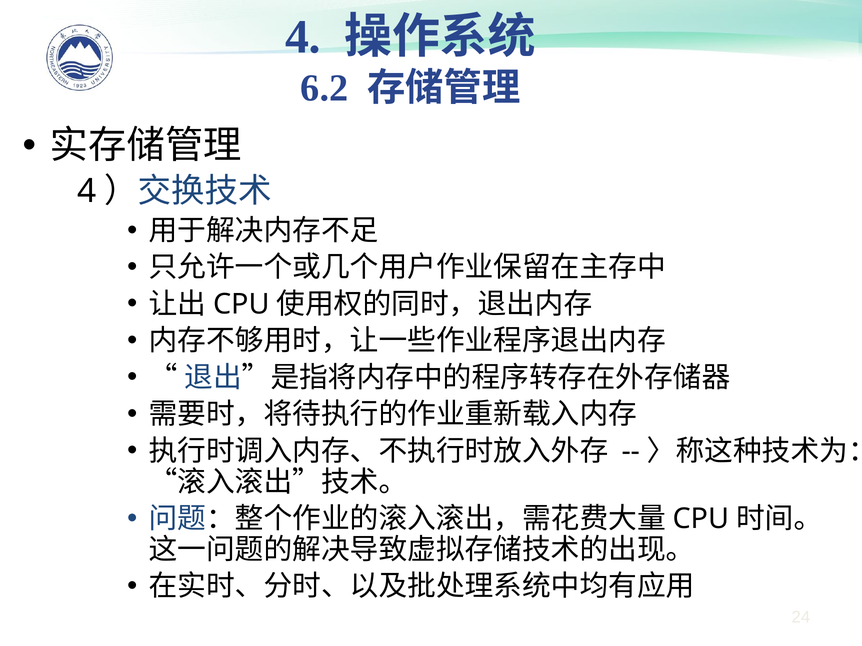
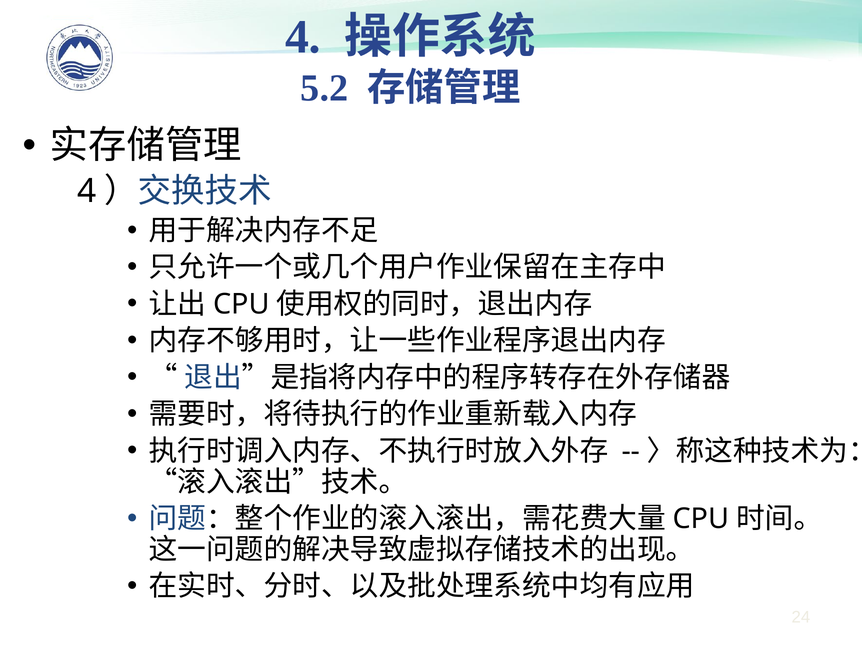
6.2: 6.2 -> 5.2 (324, 88)
